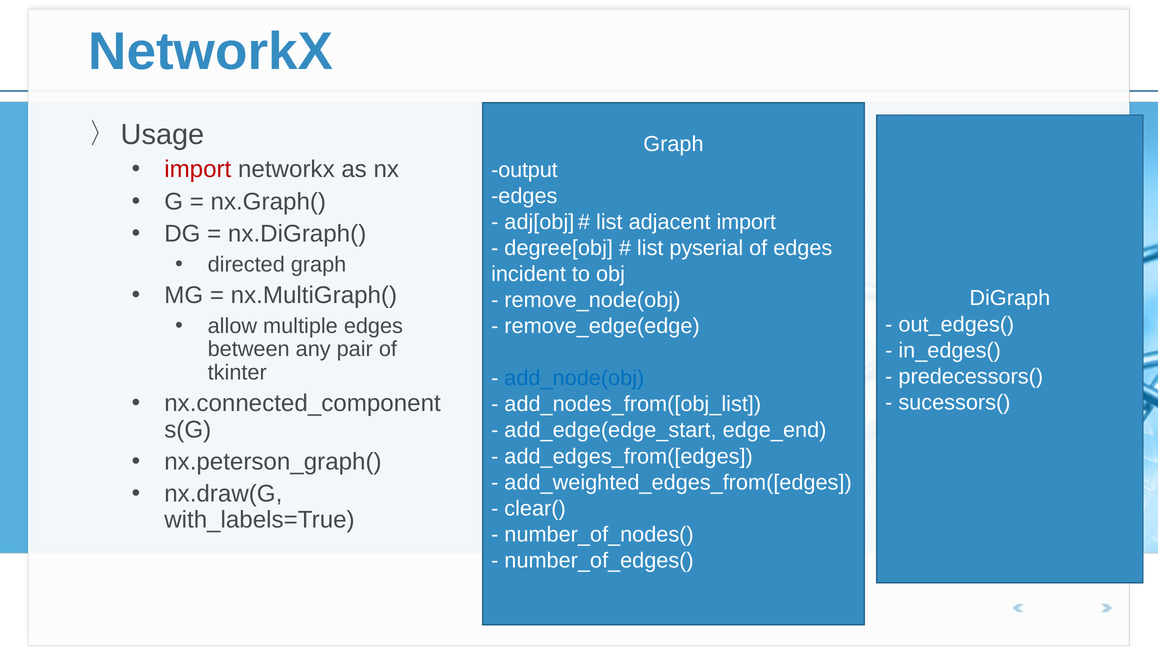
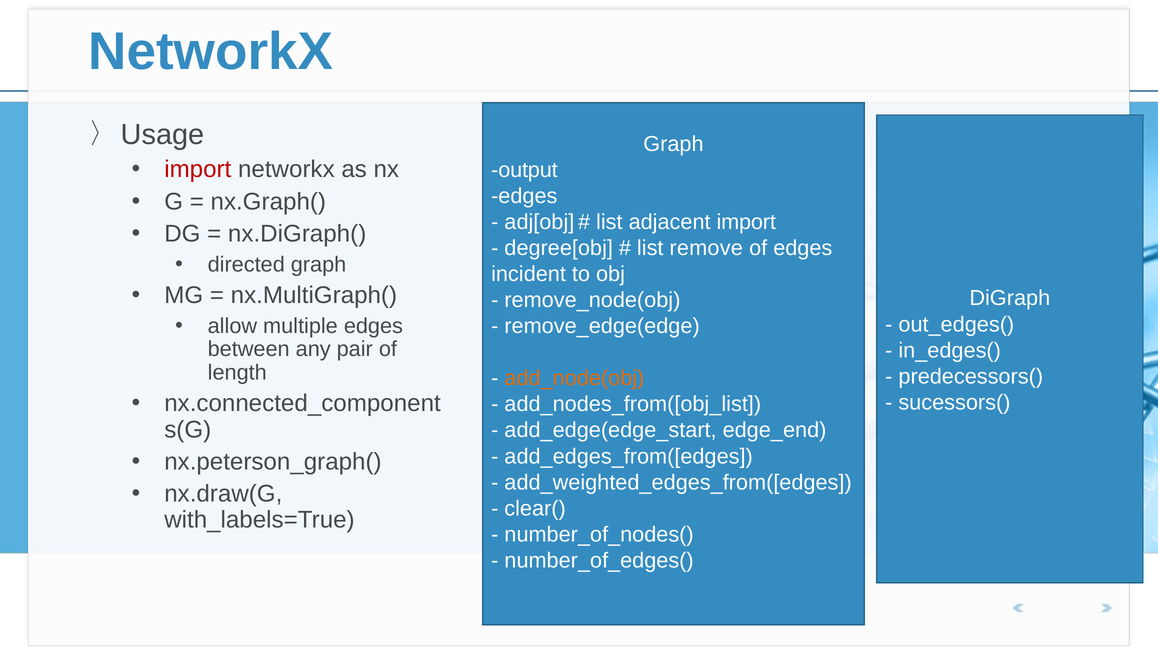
pyserial: pyserial -> remove (706, 248)
tkinter: tkinter -> length (237, 373)
add_node(obj colour: blue -> orange (574, 378)
